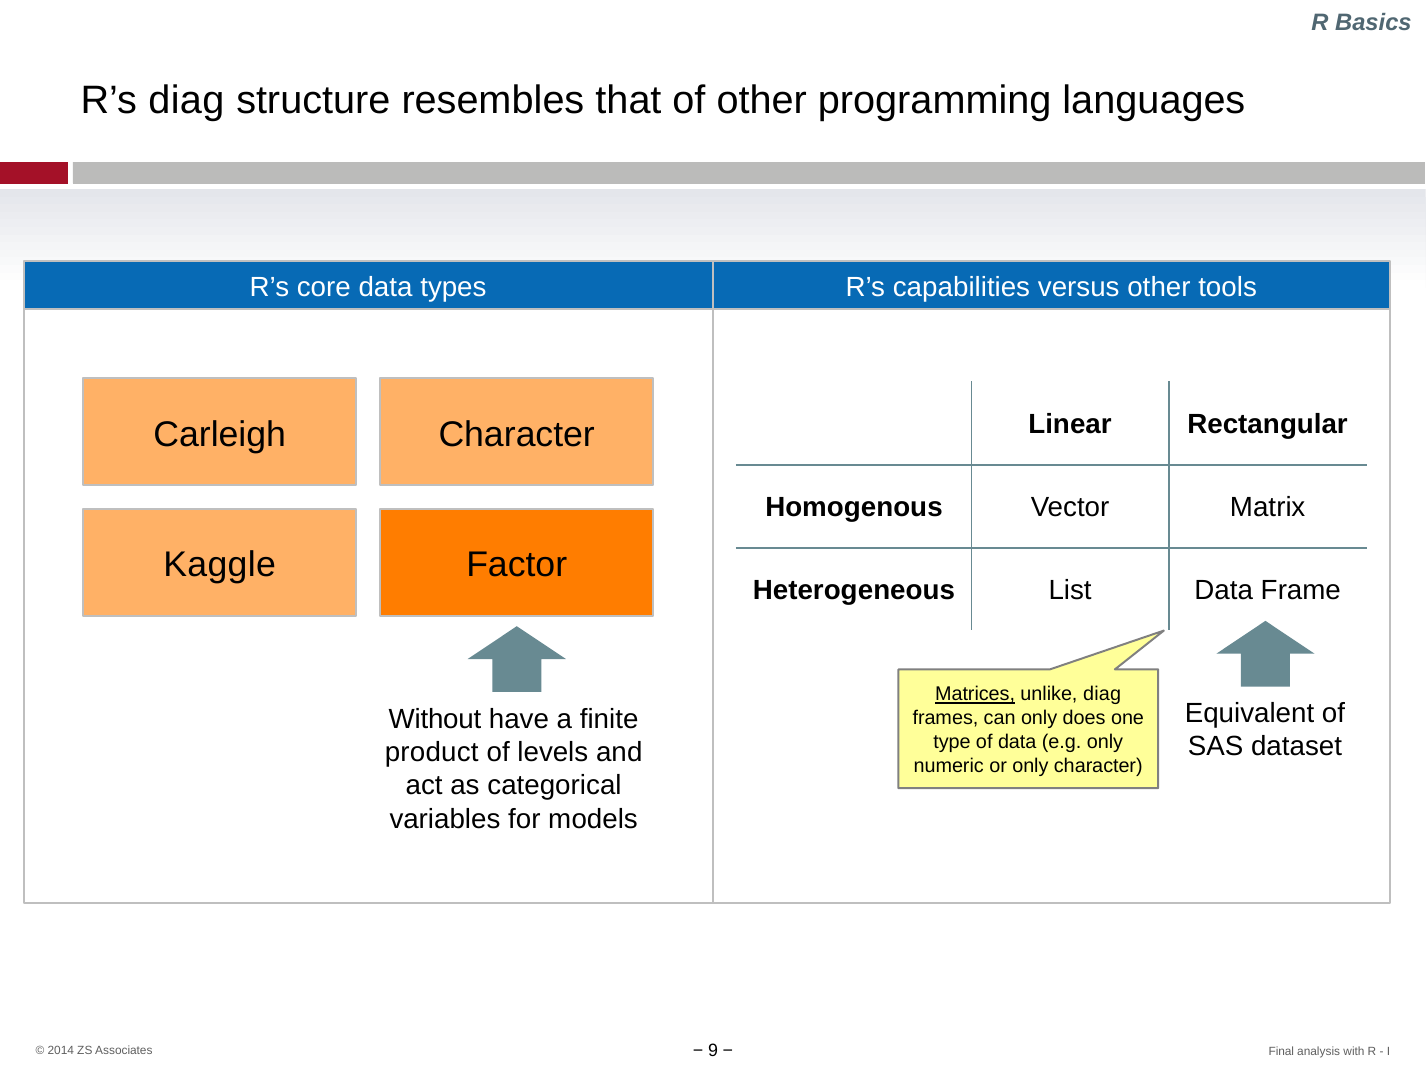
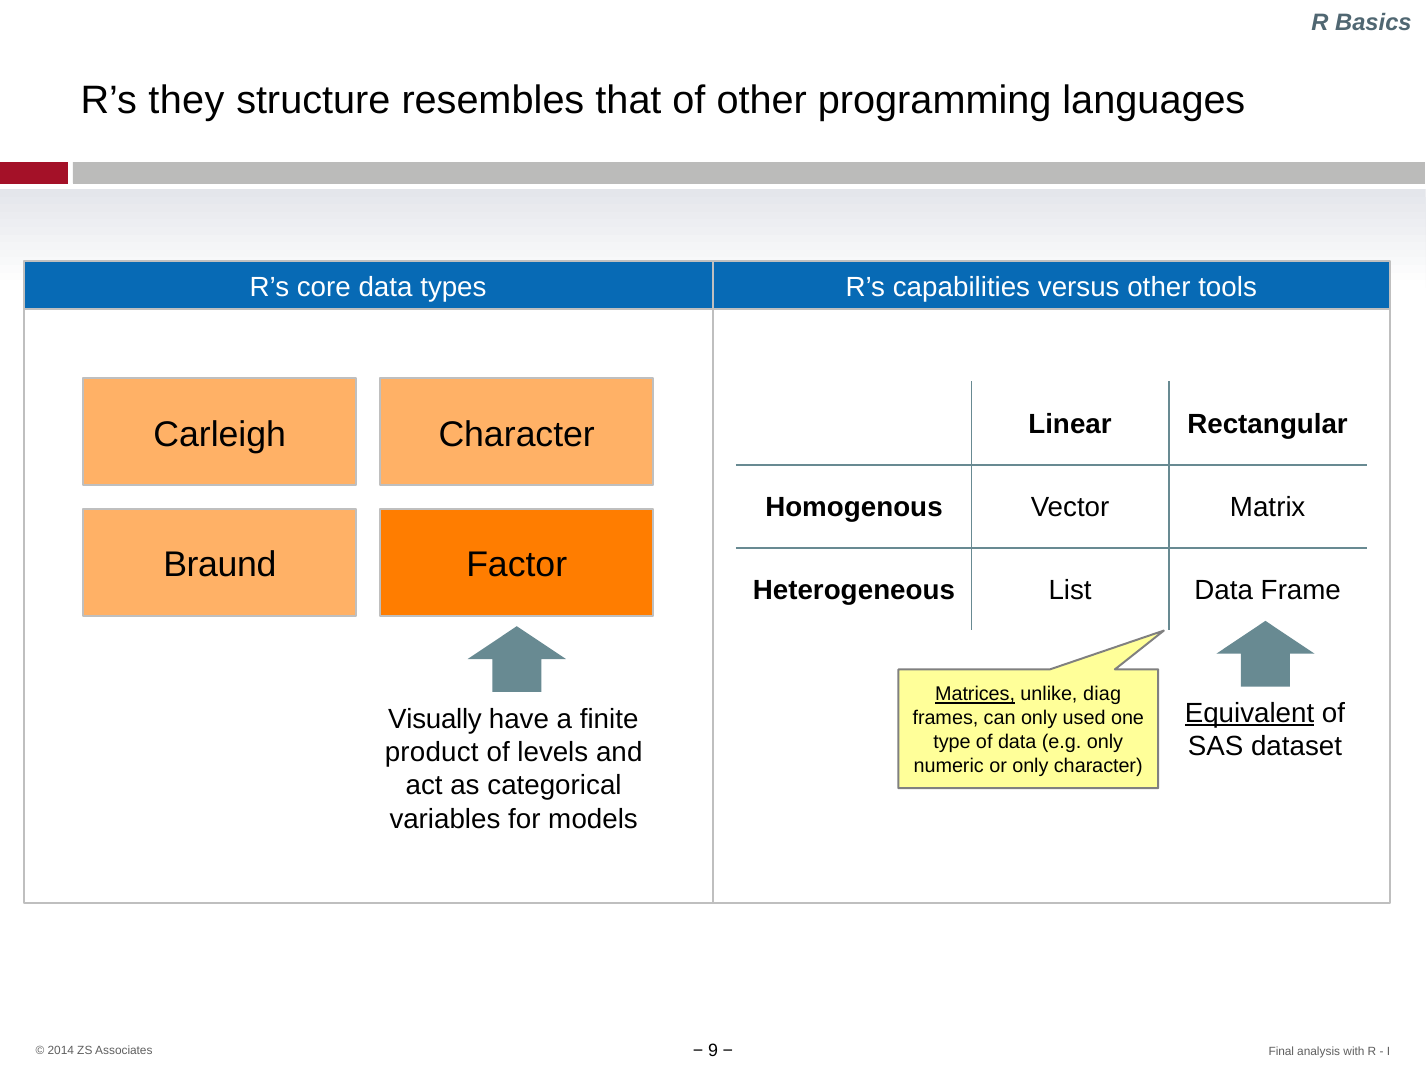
R’s diag: diag -> they (186, 100)
Kaggle: Kaggle -> Braund (220, 565)
Equivalent underline: none -> present (1250, 714)
Without: Without -> Visually (435, 719)
does: does -> used (1084, 719)
